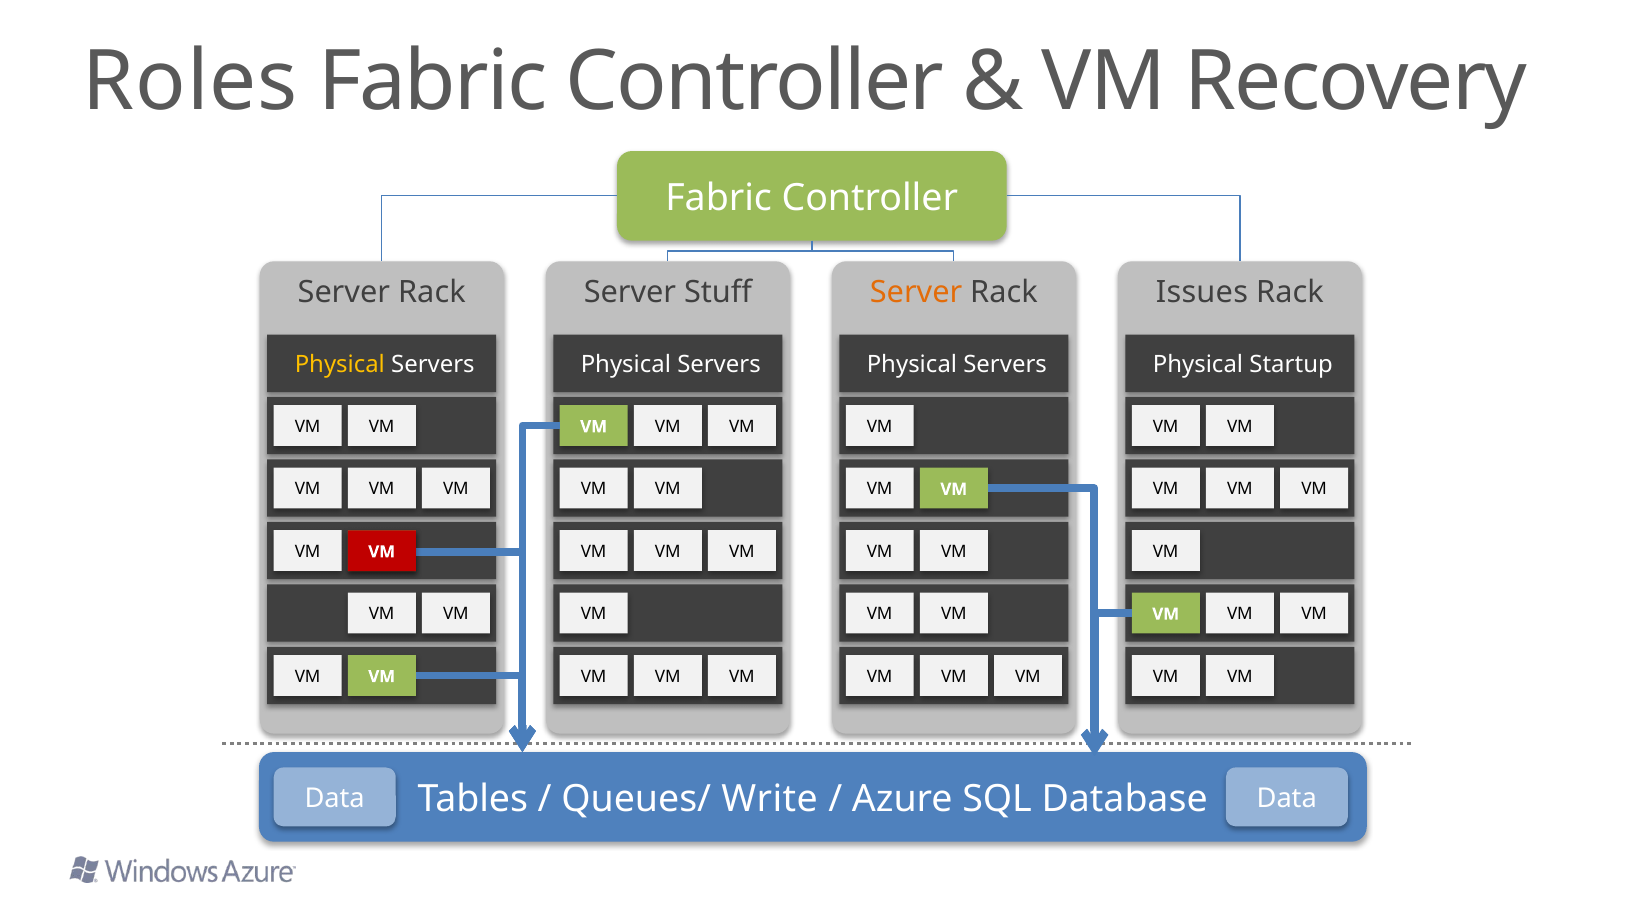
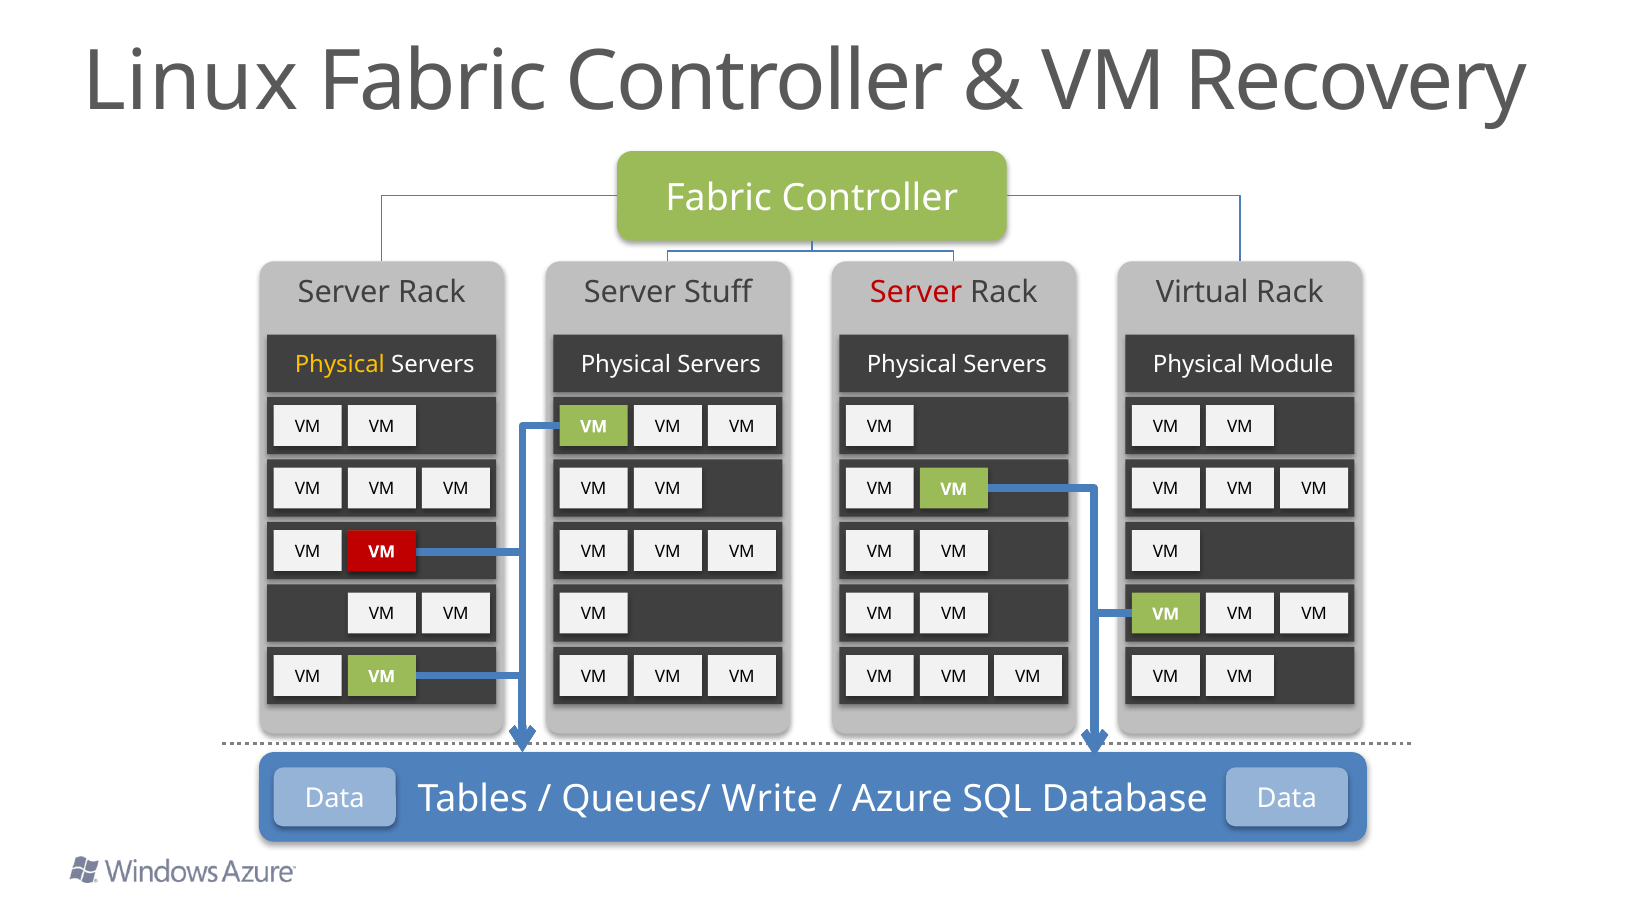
Roles: Roles -> Linux (190, 82)
Server colour: orange -> red (916, 292)
Issues: Issues -> Virtual (1202, 292)
Startup: Startup -> Module (1291, 365)
